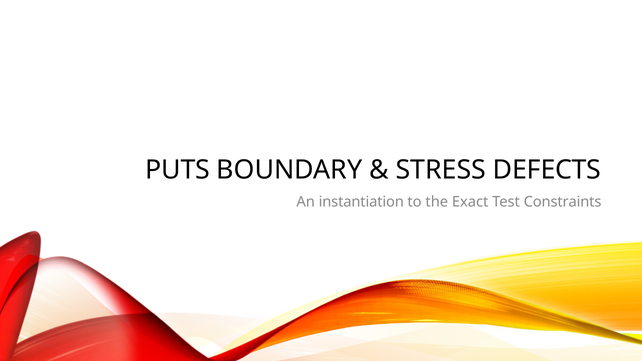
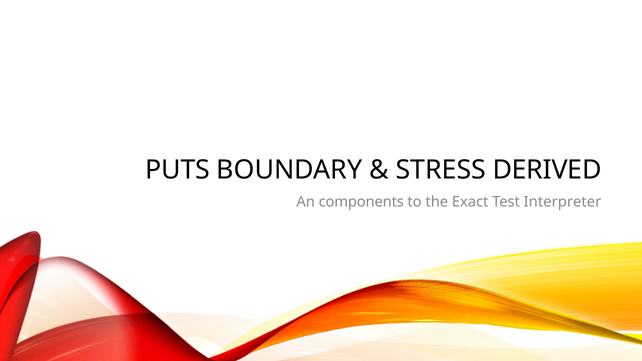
DEFECTS: DEFECTS -> DERIVED (547, 170)
instantiation: instantiation -> components (361, 202)
Constraints: Constraints -> Interpreter (562, 202)
